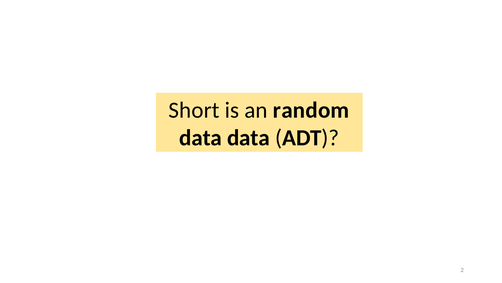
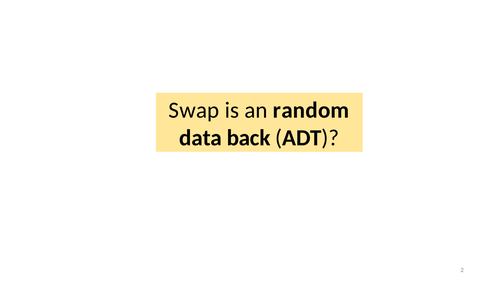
Short: Short -> Swap (194, 110)
data data: data -> back (249, 137)
